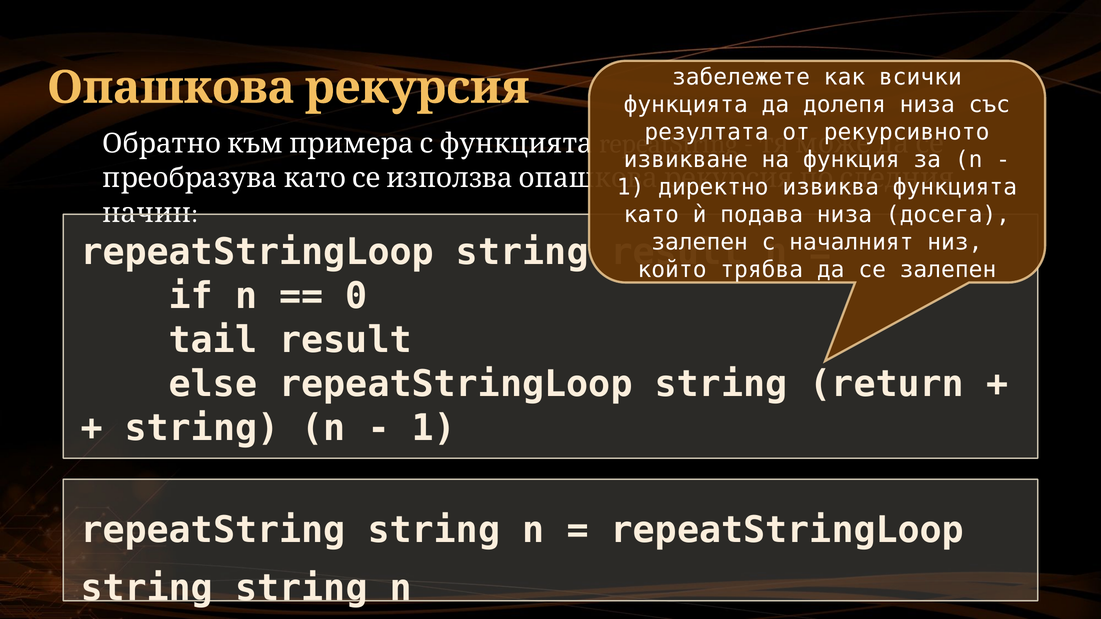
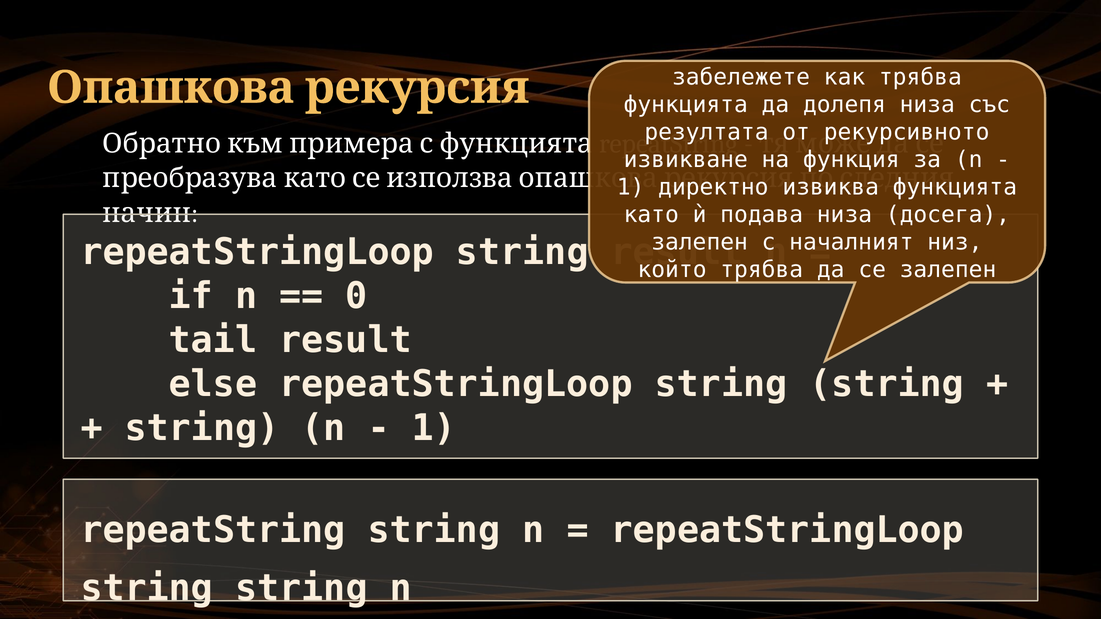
как всички: всички -> трябва (920, 77)
else repeatStringLoop string return: return -> string (887, 384)
